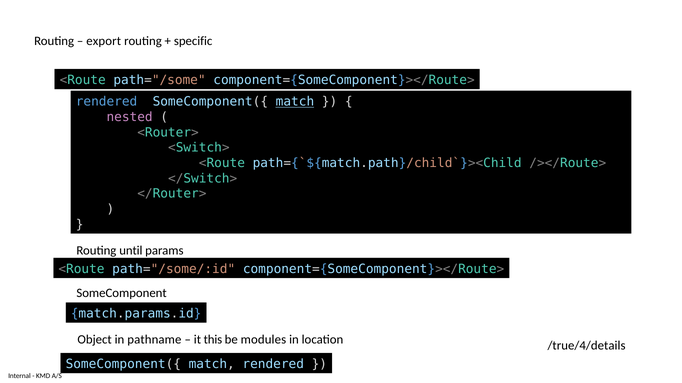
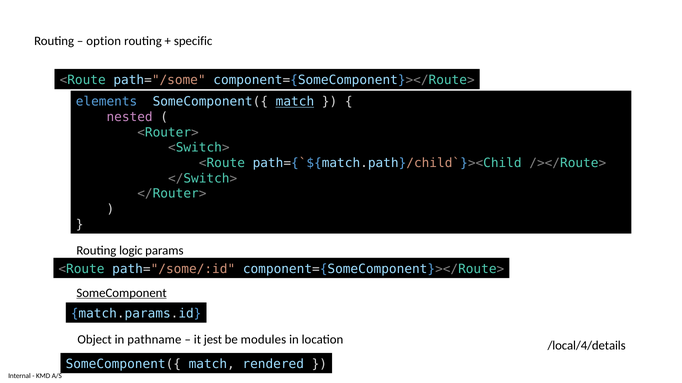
export: export -> option (104, 41)
rendered: rendered -> elements (107, 102)
until: until -> logic (131, 251)
SomeComponent underline: none -> present (122, 293)
this: this -> jest (213, 340)
/true/4/details: /true/4/details -> /local/4/details (587, 346)
